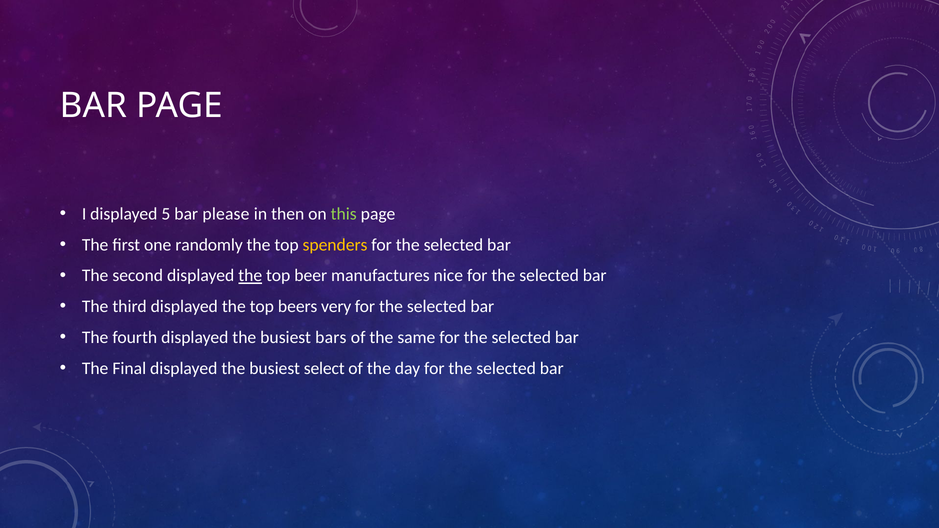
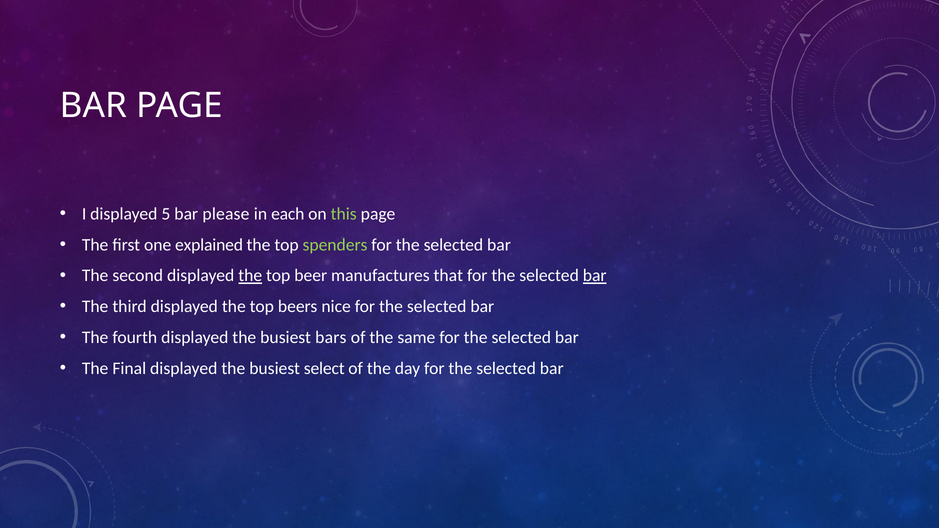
then: then -> each (288, 214)
randomly: randomly -> explained (209, 245)
spenders colour: yellow -> light green (335, 245)
nice: nice -> that (448, 276)
bar underline: none -> present (595, 276)
very: very -> nice (336, 307)
